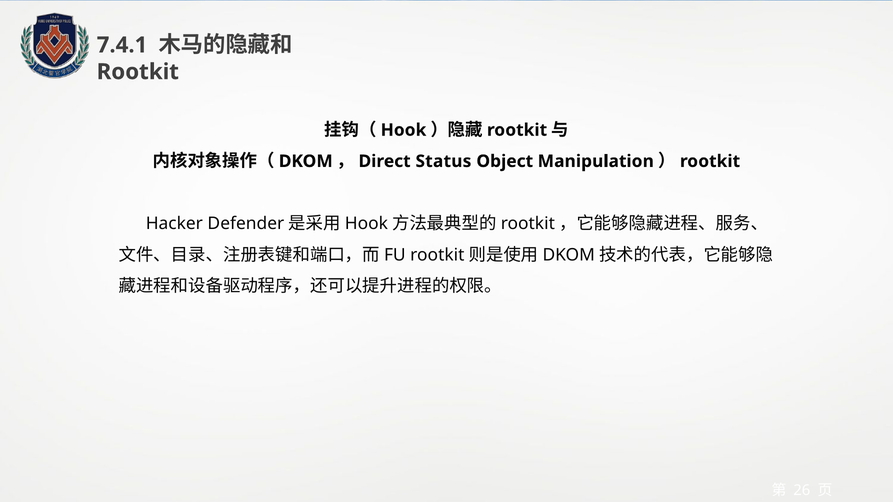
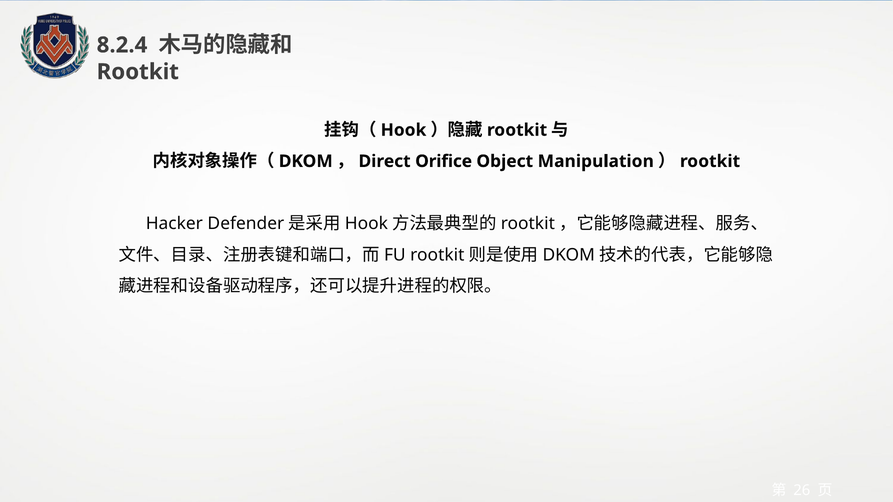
7.4.1: 7.4.1 -> 8.2.4 (122, 45)
Status: Status -> Orifice (444, 161)
